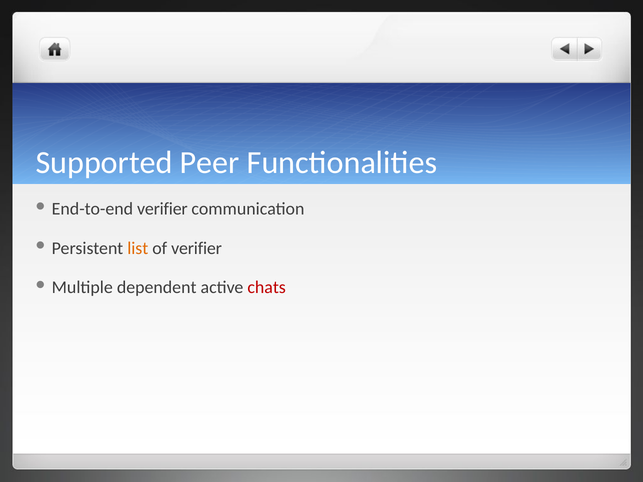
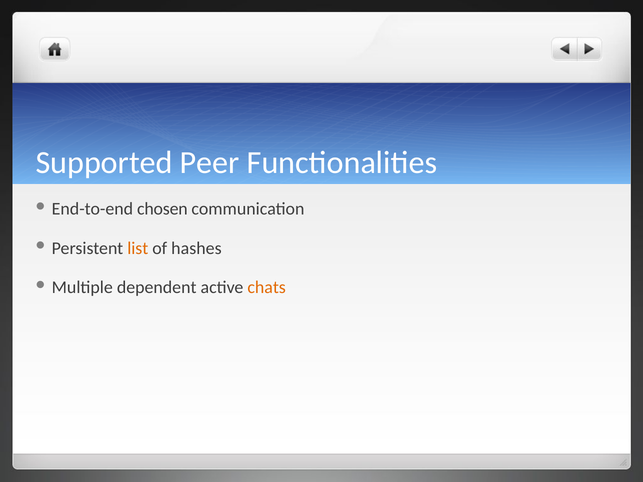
End-to-end verifier: verifier -> chosen (162, 209)
of verifier: verifier -> hashes (196, 248)
chats colour: red -> orange (267, 288)
